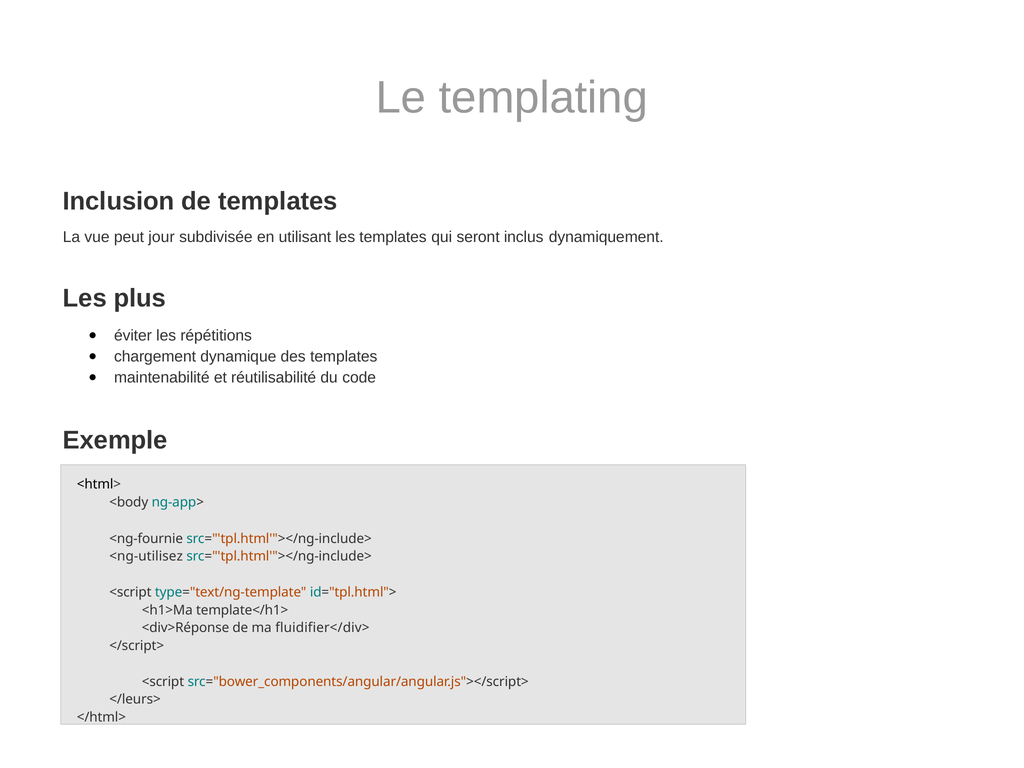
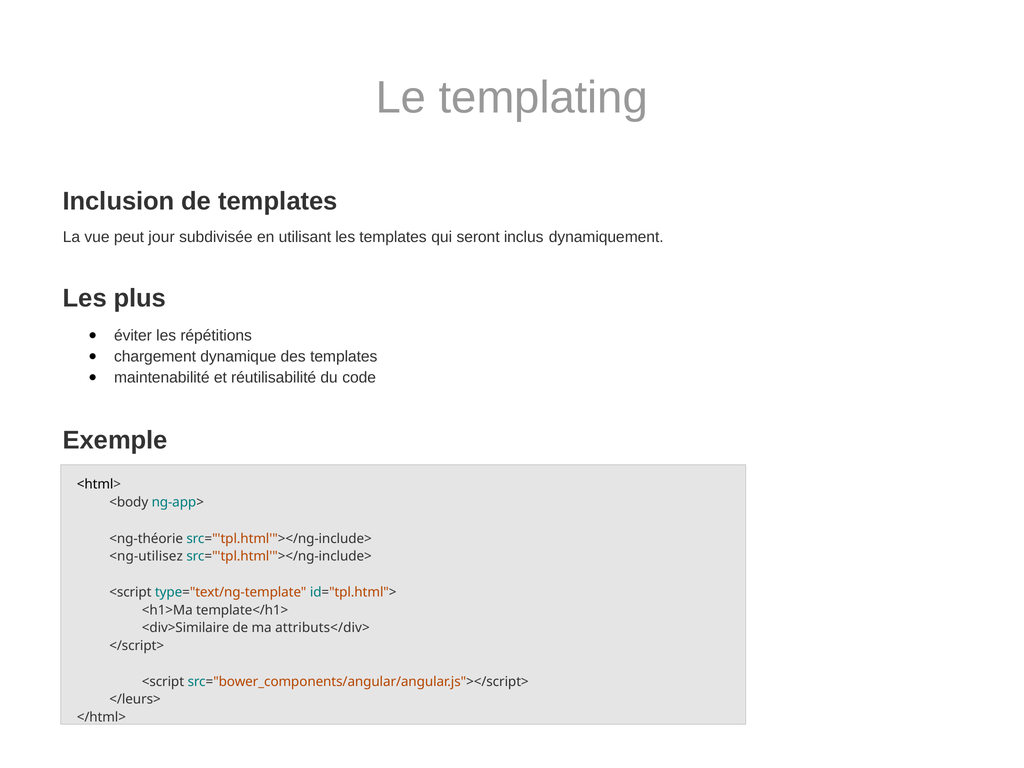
<ng-fournie: <ng-fournie -> <ng-théorie (146, 539)
<div>Réponse: <div>Réponse -> <div>Similaire (185, 628)
fluidifier</div>: fluidifier</div> -> attributs</div> (322, 628)
